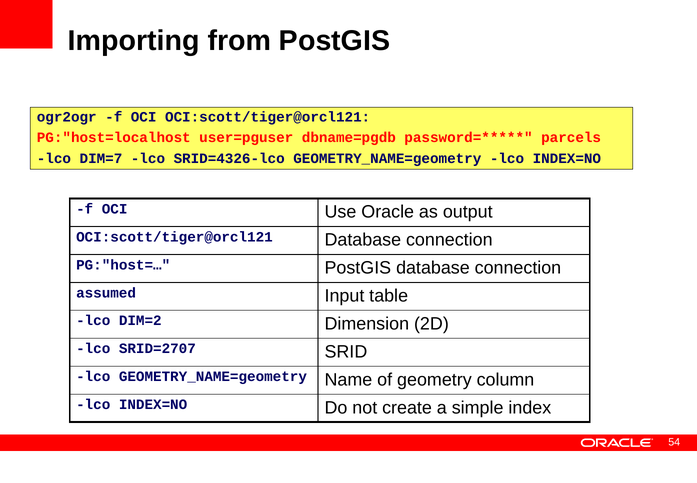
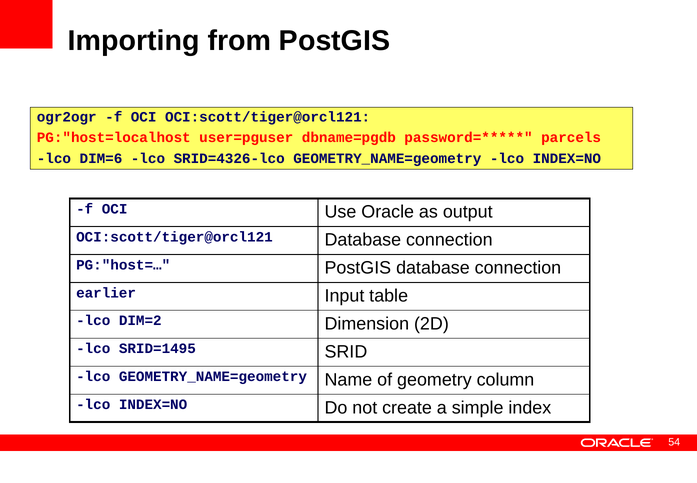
DIM=7: DIM=7 -> DIM=6 (101, 158)
assumed: assumed -> earlier (106, 293)
SRID=2707: SRID=2707 -> SRID=1495 (157, 348)
